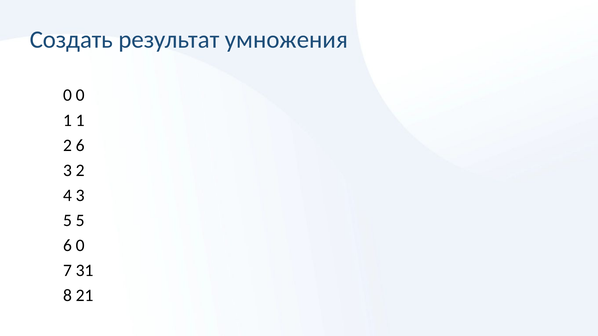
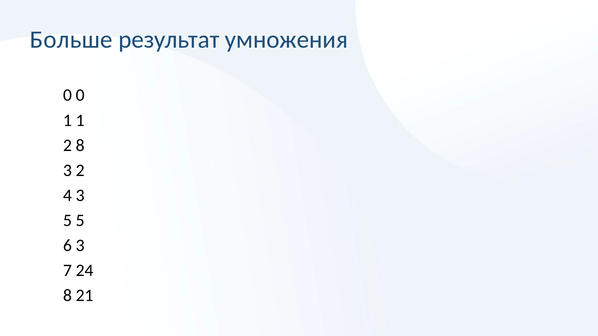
Создать: Создать -> Больше (71, 40)
2 6: 6 -> 8 (80, 145)
6 0: 0 -> 3 (80, 246)
31: 31 -> 24 (85, 271)
